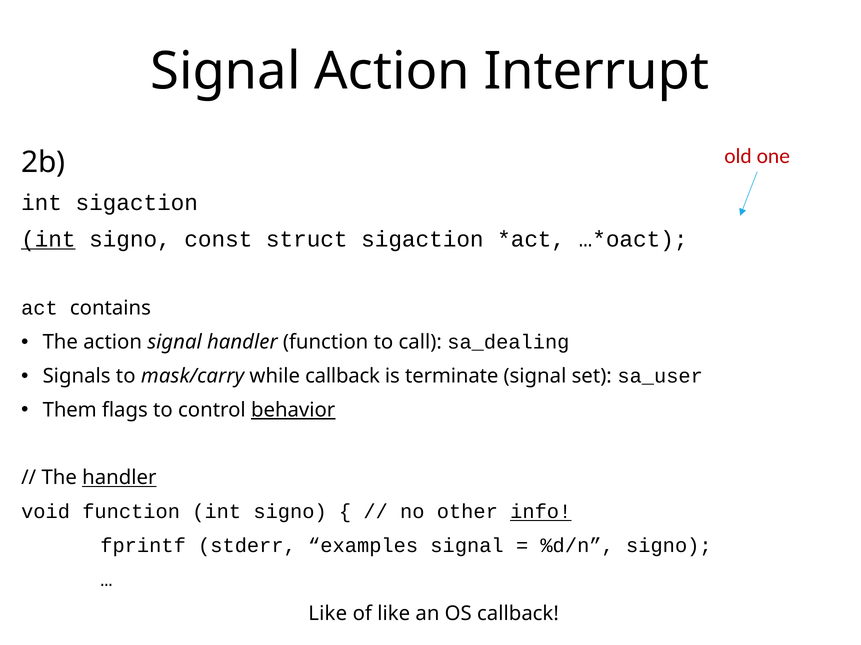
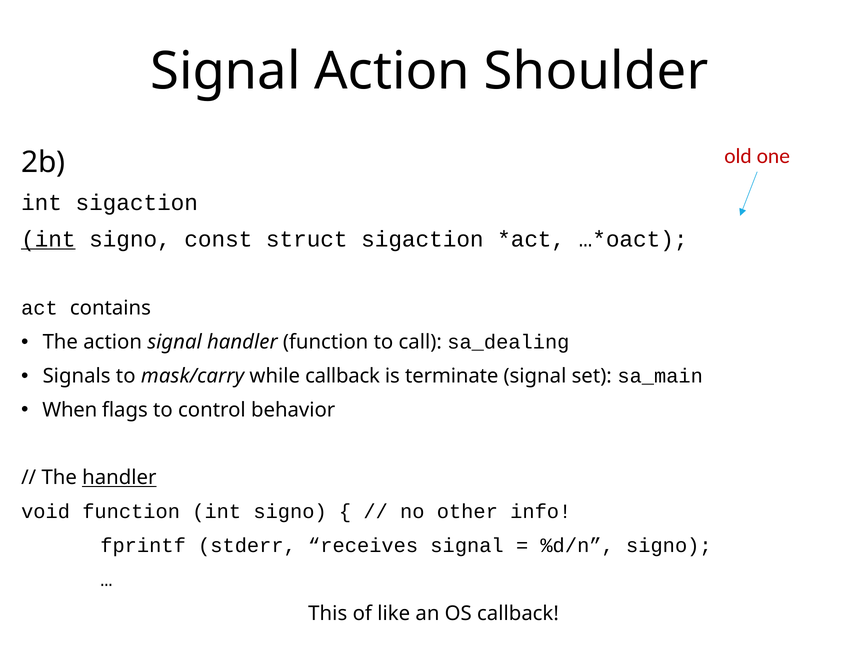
Interrupt: Interrupt -> Shoulder (596, 71)
sa_user: sa_user -> sa_main (660, 377)
Them: Them -> When (70, 410)
behavior underline: present -> none (293, 410)
info underline: present -> none (541, 512)
examples: examples -> receives (363, 546)
Like: Like -> This (328, 614)
